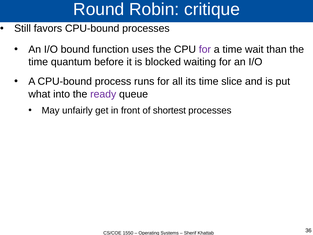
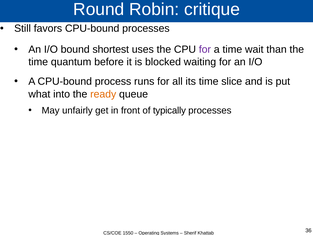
function: function -> shortest (111, 49)
ready colour: purple -> orange (103, 94)
shortest: shortest -> typically (169, 110)
